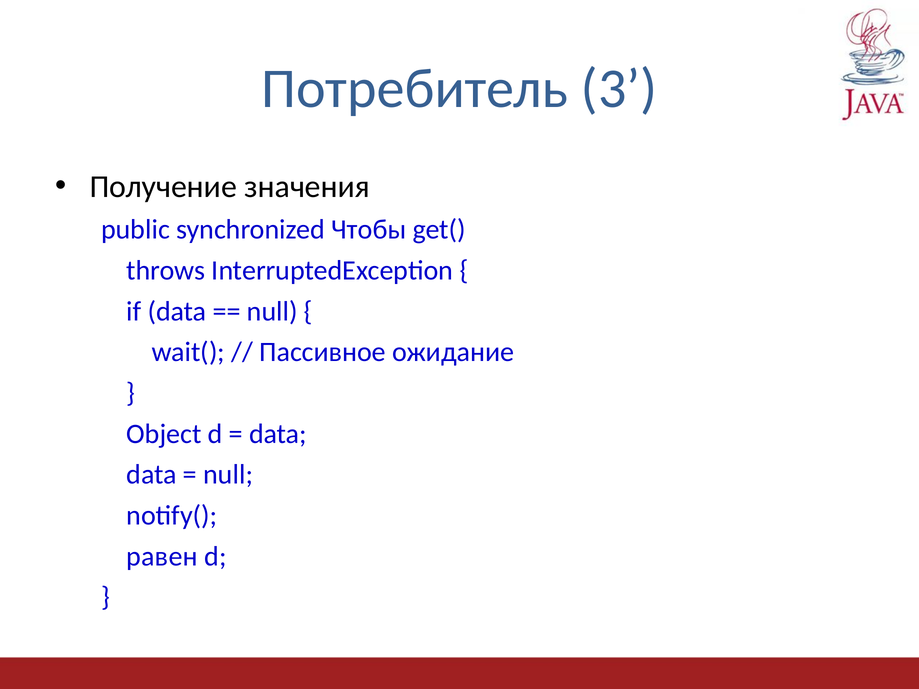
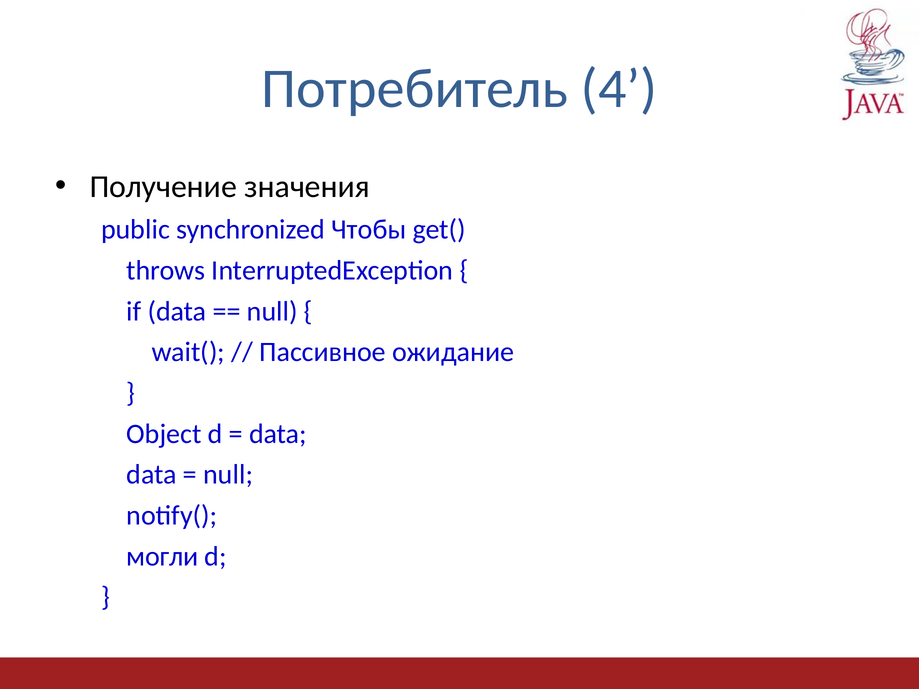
3: 3 -> 4 (619, 89)
равен: равен -> могли (162, 556)
